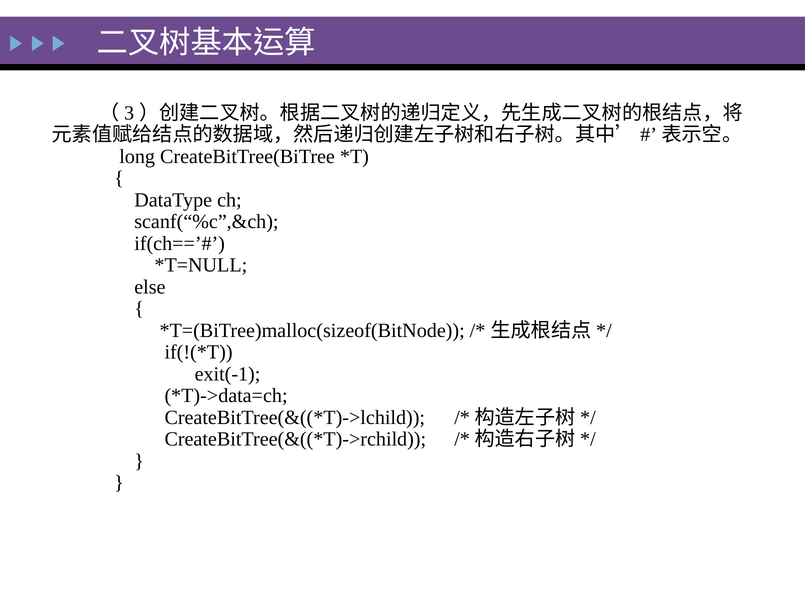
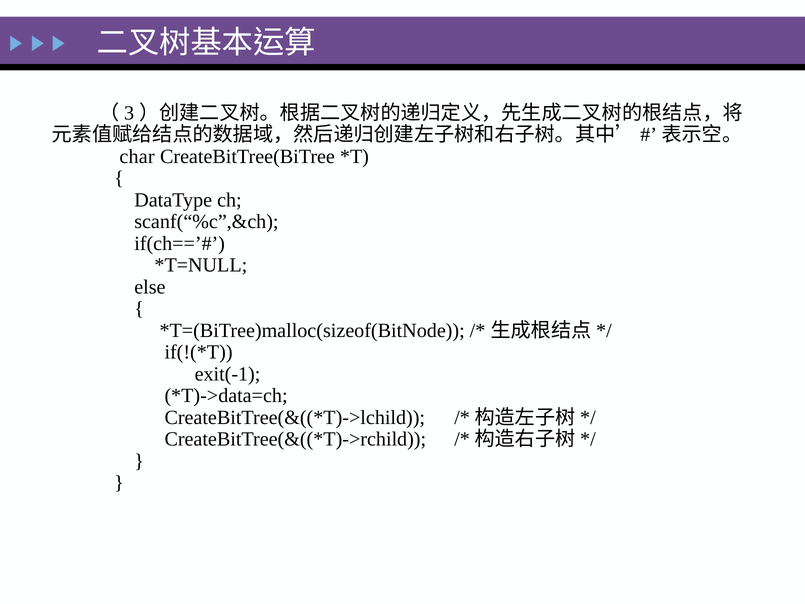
long: long -> char (137, 157)
